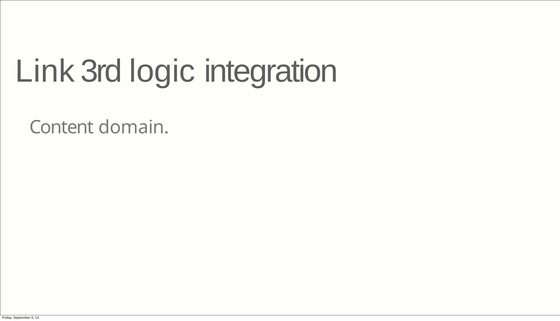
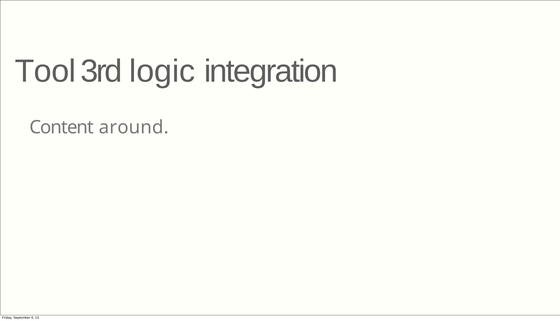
Link: Link -> Tool (45, 71)
domain: domain -> around (134, 127)
